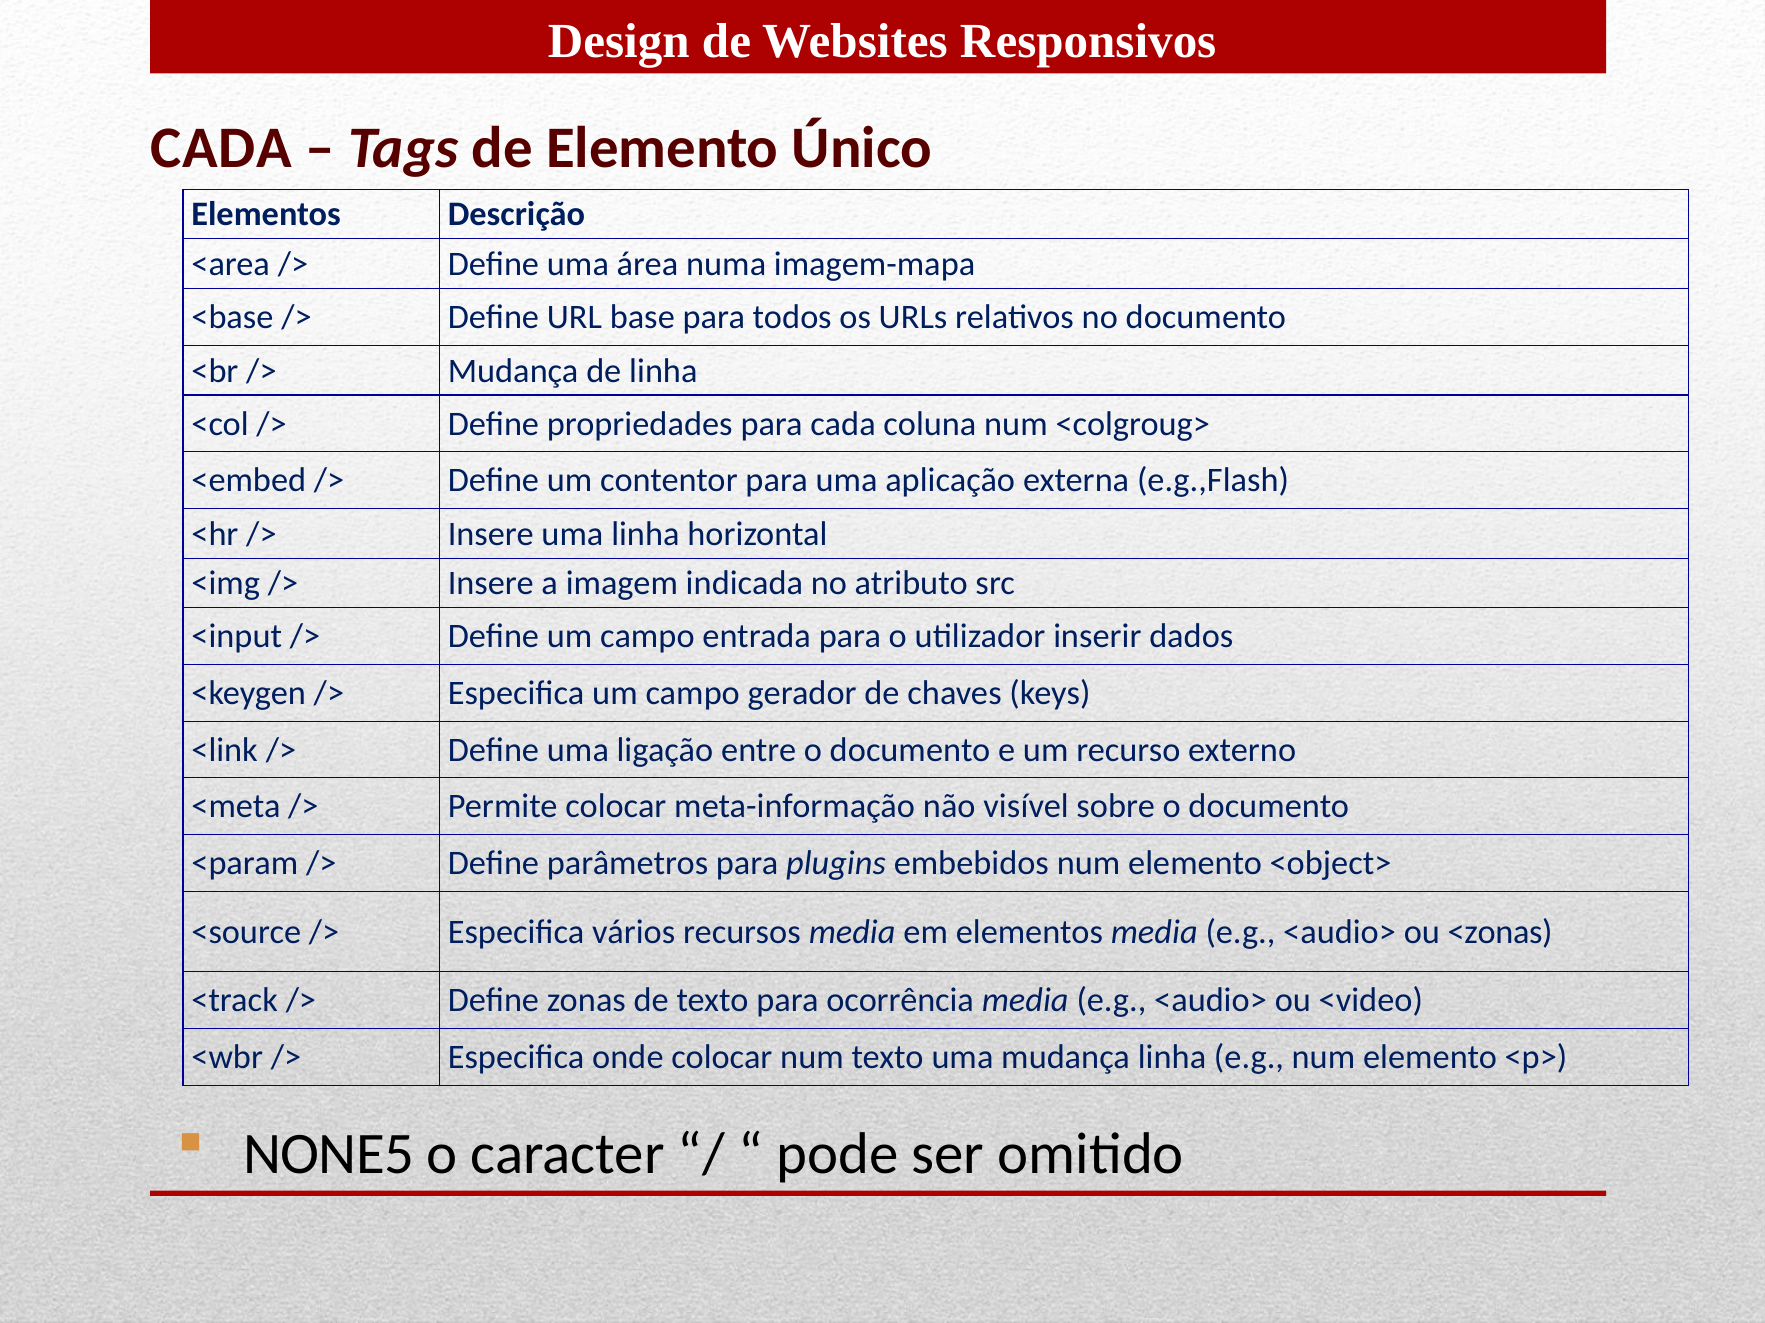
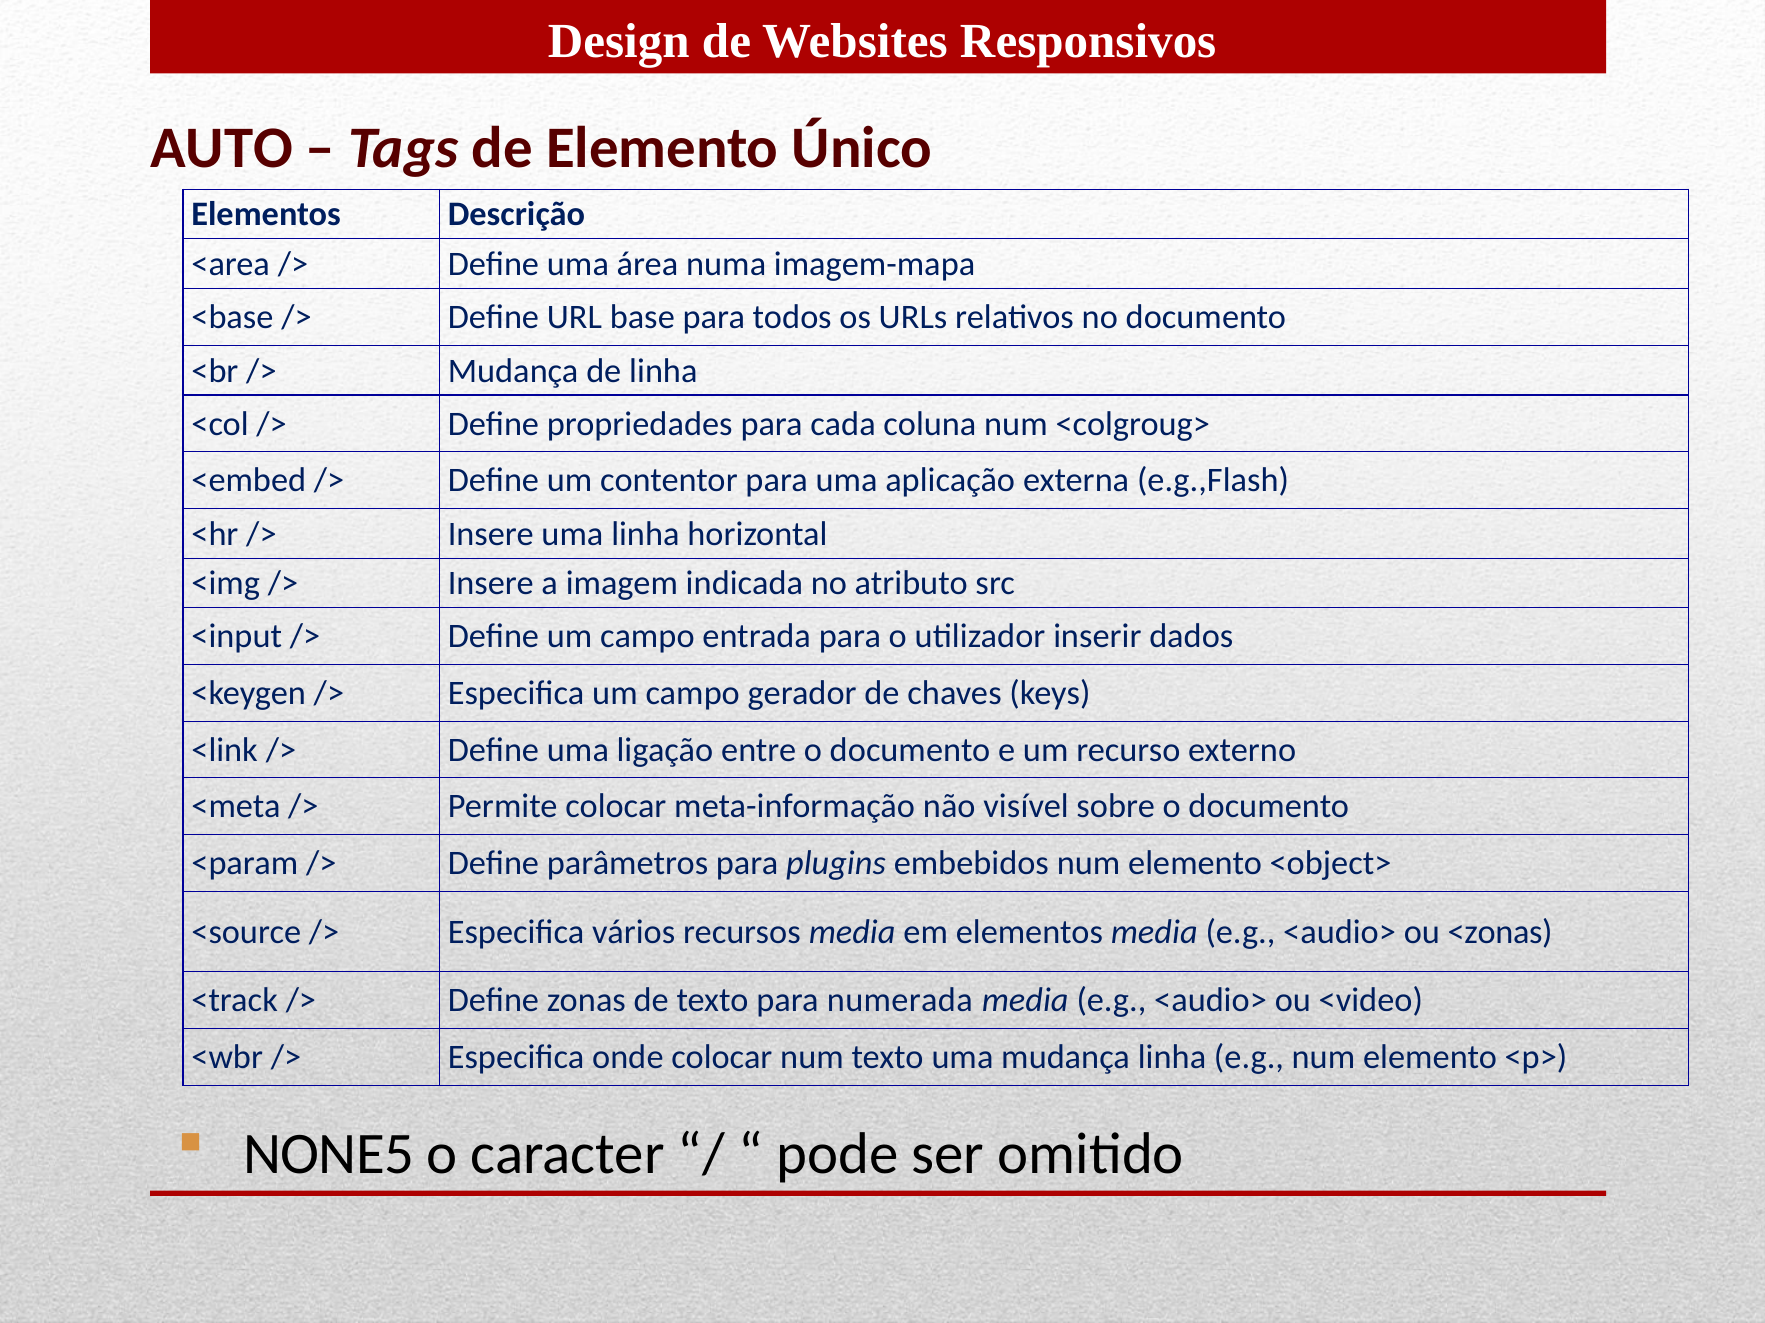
CADA: CADA -> AUTO (222, 148)
ocorrência: ocorrência -> numerada (900, 1001)
